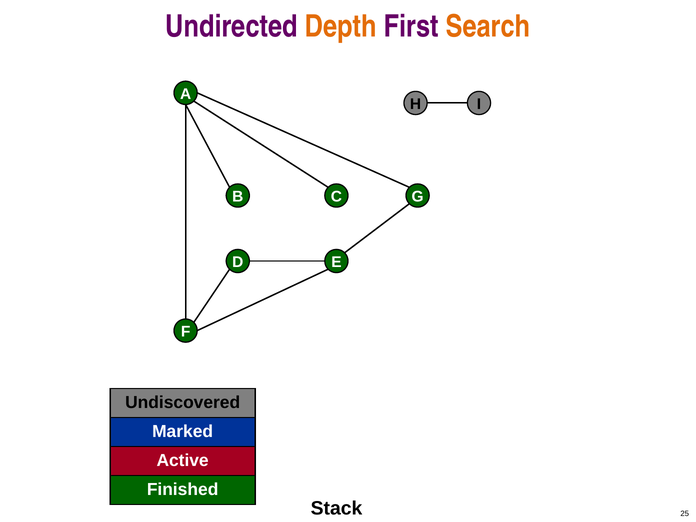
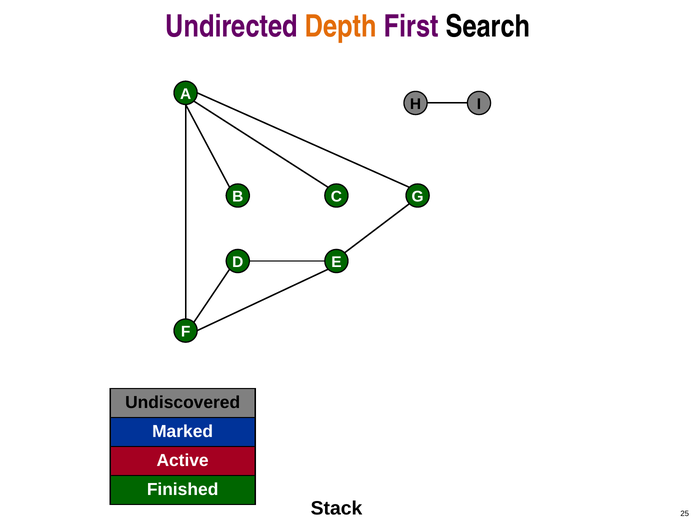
Search colour: orange -> black (488, 27)
